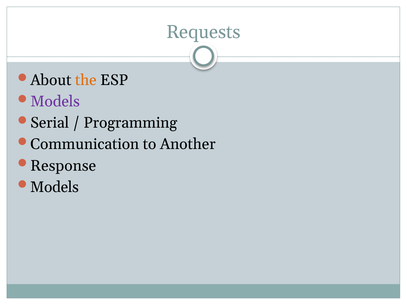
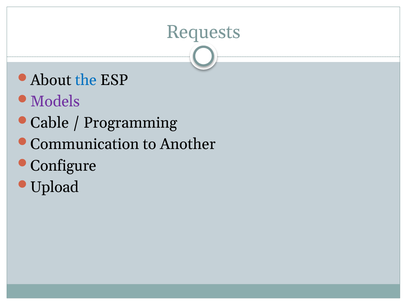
the colour: orange -> blue (86, 80)
Serial: Serial -> Cable (50, 123)
Response: Response -> Configure (63, 166)
Models: Models -> Upload (54, 187)
